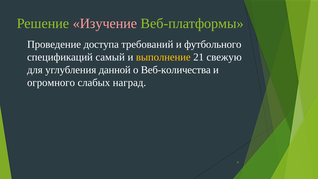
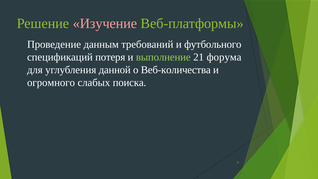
доступа: доступа -> данным (101, 44)
самый: самый -> потеря (110, 57)
выполнение colour: yellow -> light green (163, 57)
свежую: свежую -> форума (224, 57)
наград: наград -> поиска (130, 82)
